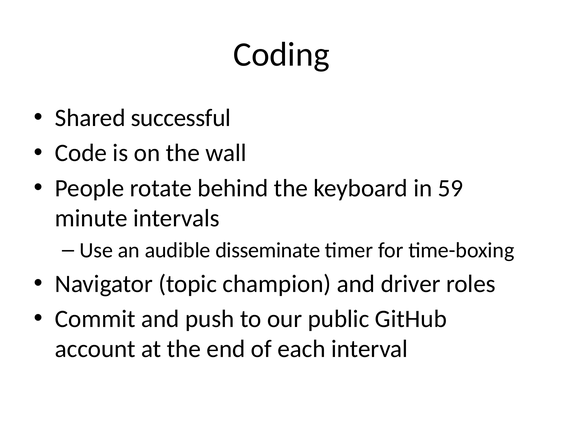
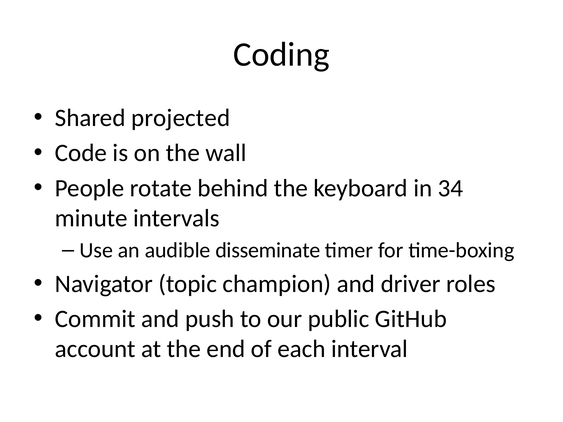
successful: successful -> projected (181, 118)
59: 59 -> 34 (451, 188)
